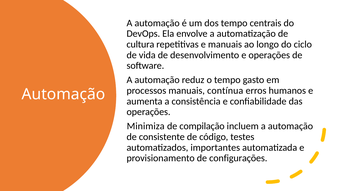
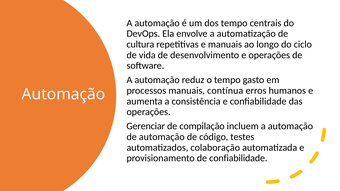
Minimiza: Minimiza -> Gerenciar (146, 126)
de consistente: consistente -> automação (162, 137)
importantes: importantes -> colaboração (215, 148)
de configurações: configurações -> confiabilidade (238, 158)
